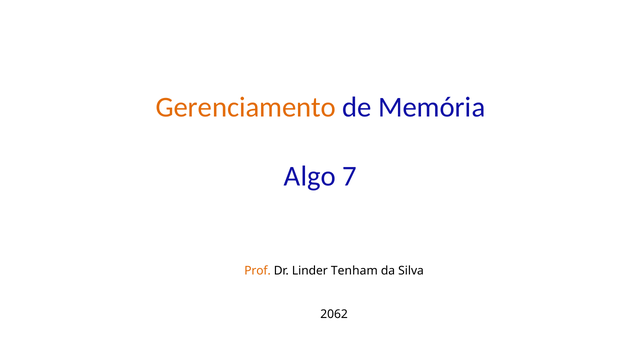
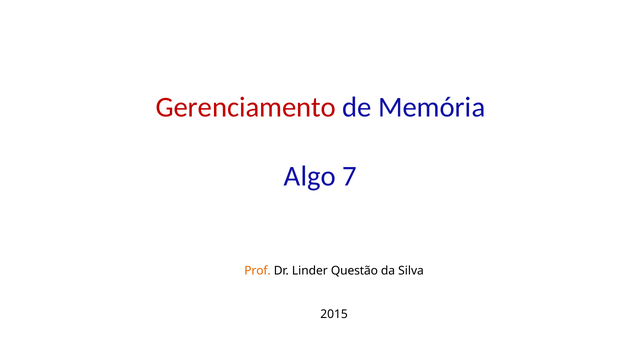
Gerenciamento colour: orange -> red (246, 107)
Tenham: Tenham -> Questão (354, 271)
2062: 2062 -> 2015 (334, 314)
